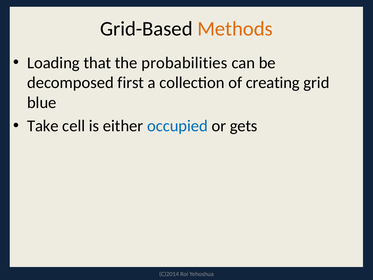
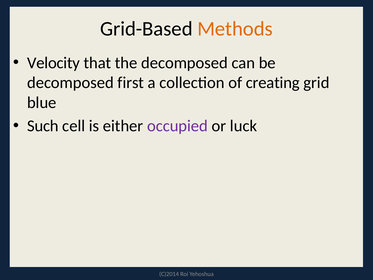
Loading: Loading -> Velocity (53, 63)
the probabilities: probabilities -> decomposed (184, 63)
Take: Take -> Such (43, 126)
occupied colour: blue -> purple (177, 126)
gets: gets -> luck (244, 126)
